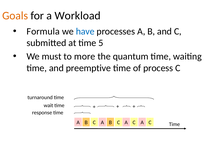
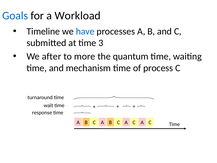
Goals colour: orange -> blue (15, 16)
Formula: Formula -> Timeline (43, 31)
5: 5 -> 3 (101, 43)
must: must -> after (52, 56)
preemptive: preemptive -> mechanism (88, 68)
